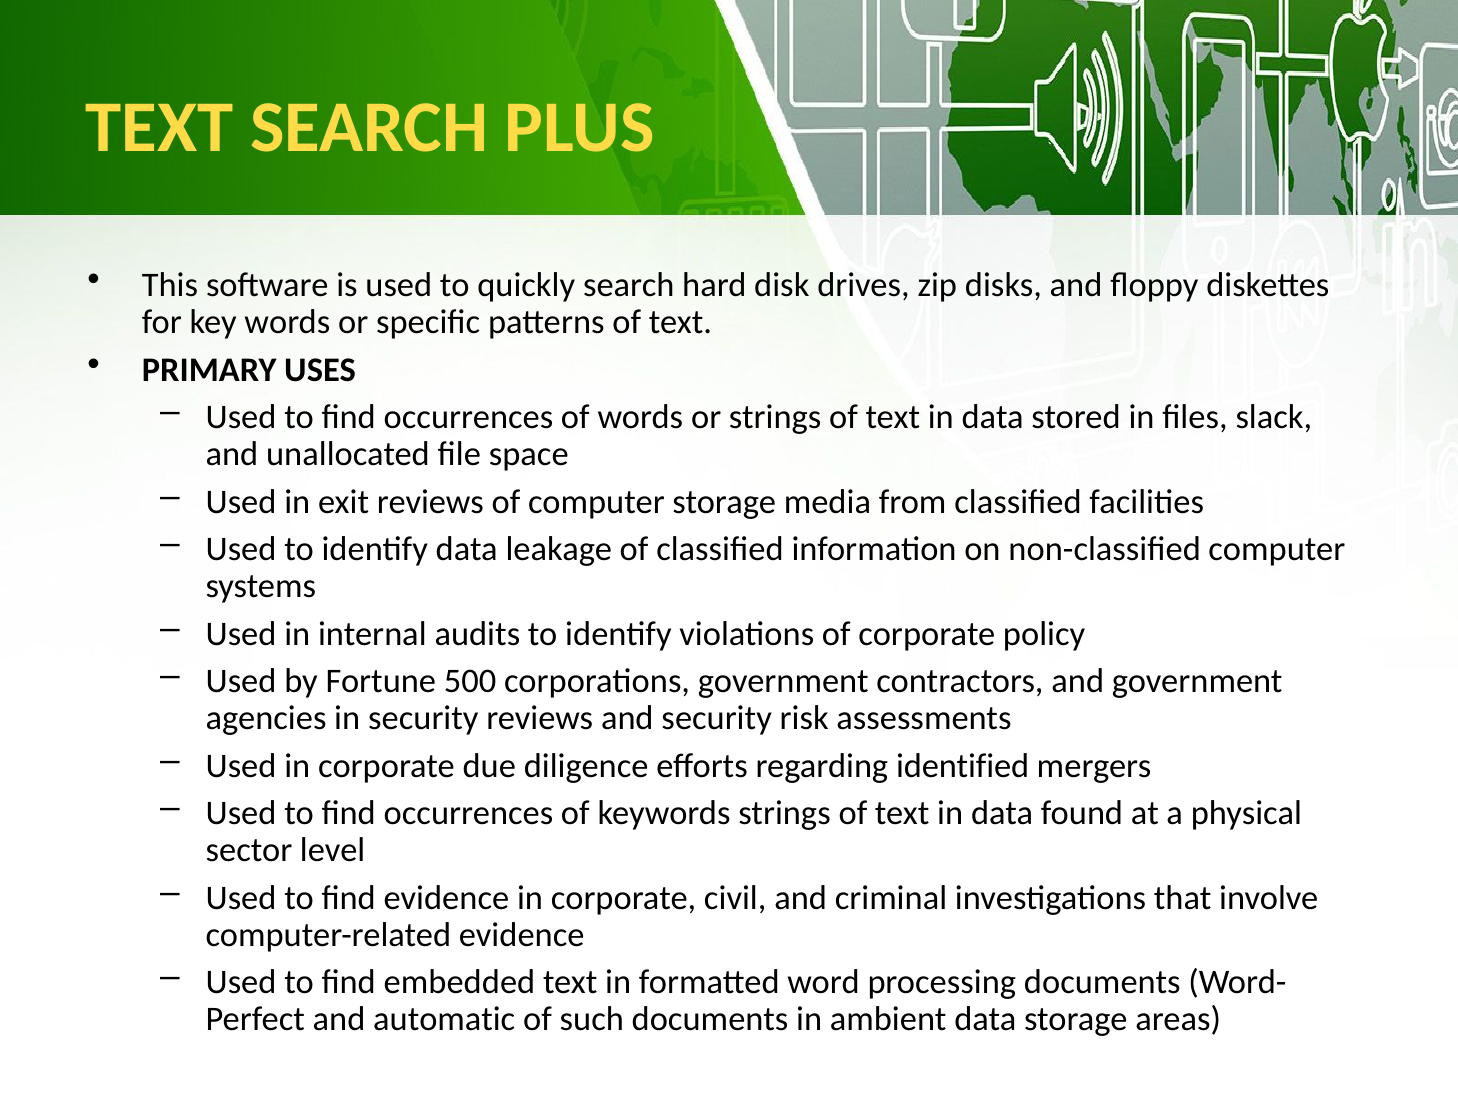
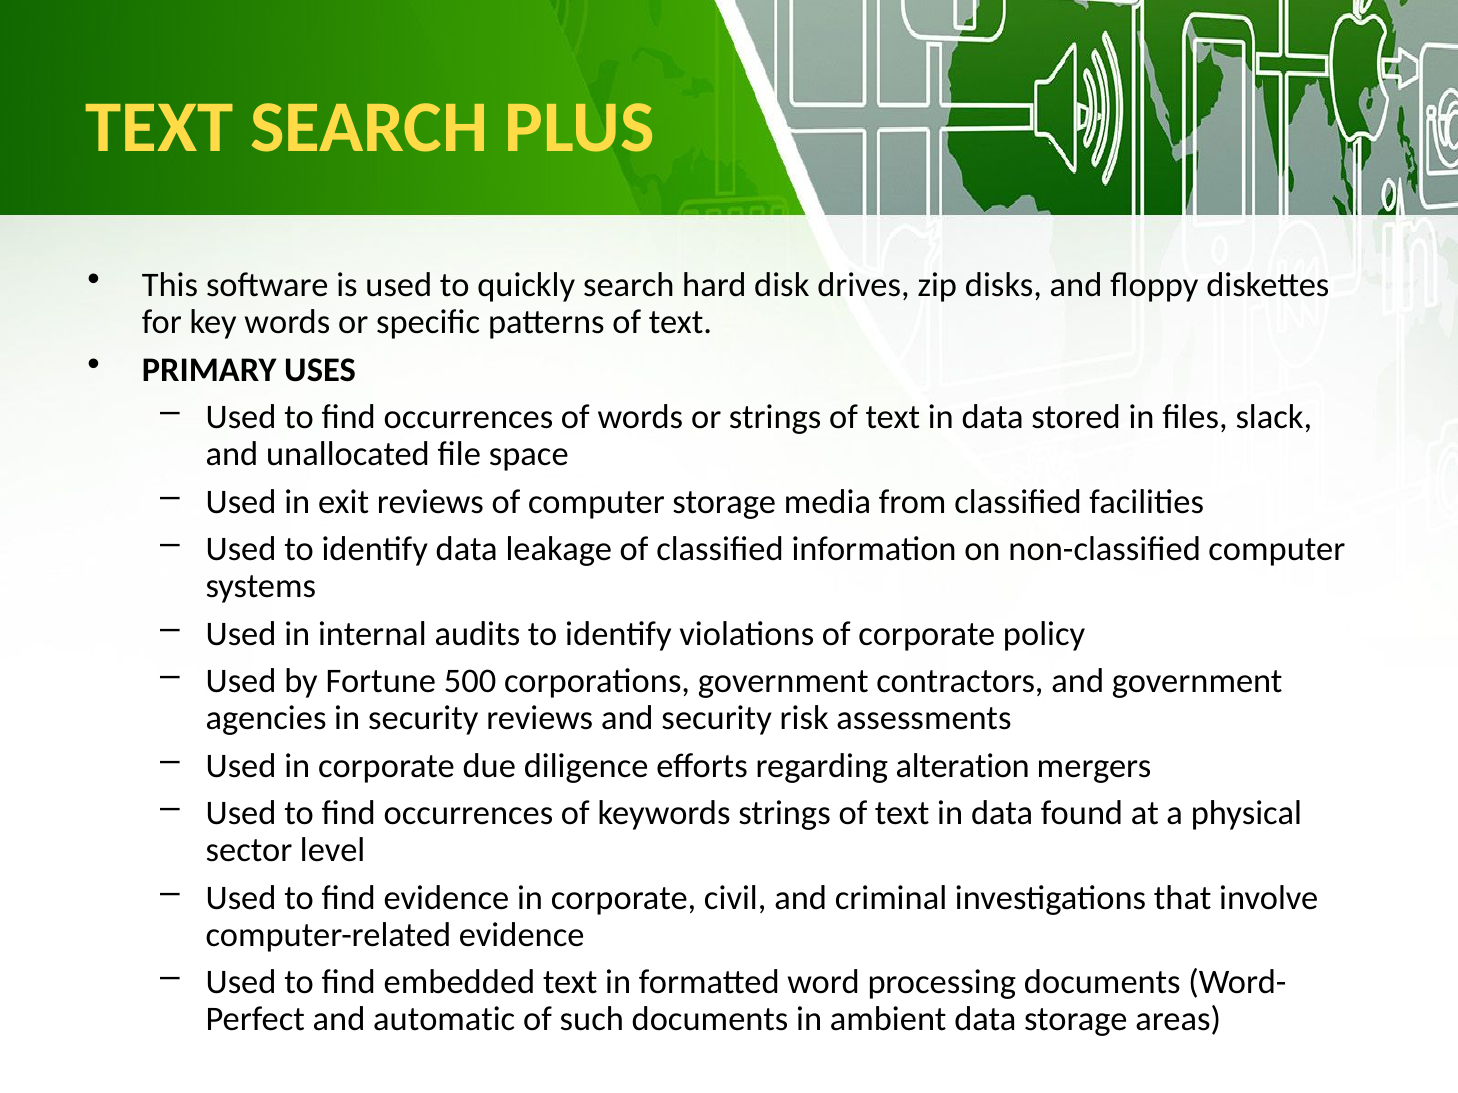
identified: identified -> alteration (963, 766)
